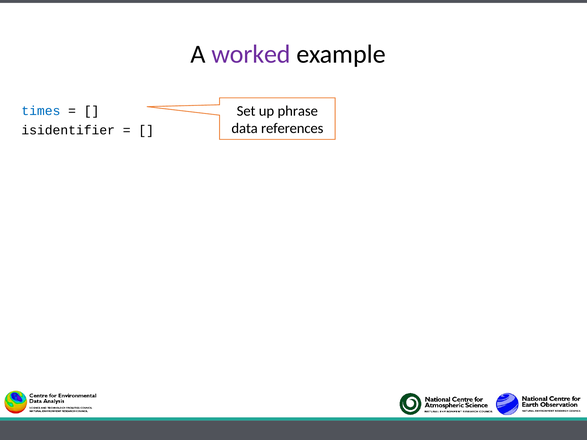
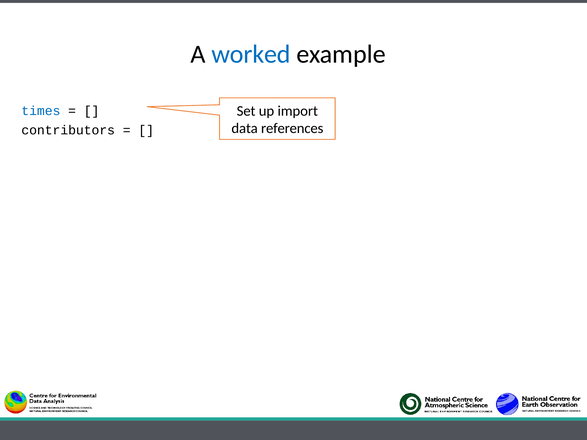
worked colour: purple -> blue (251, 54)
phrase: phrase -> import (298, 111)
isidentifier: isidentifier -> contributors (68, 130)
